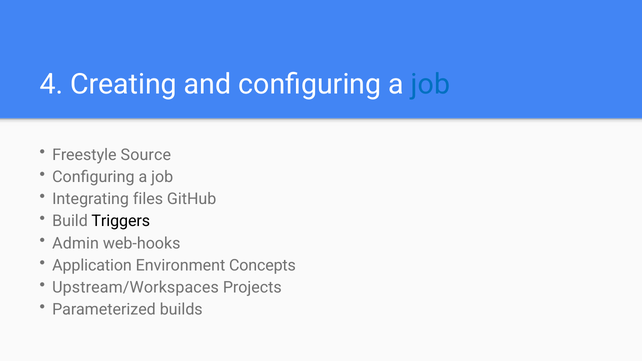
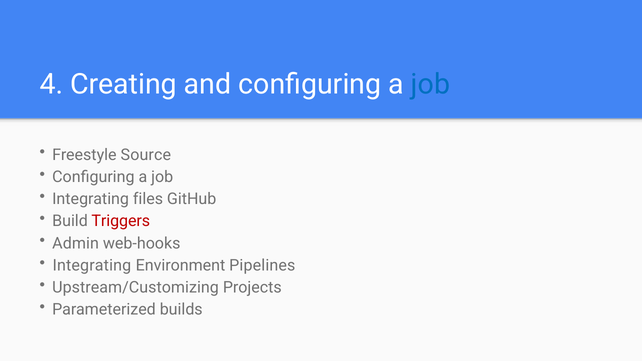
Triggers colour: black -> red (121, 221)
Application: Application -> Integrating (92, 266)
Concepts: Concepts -> Pipelines (262, 266)
Upstream/Workspaces: Upstream/Workspaces -> Upstream/Customizing (136, 288)
